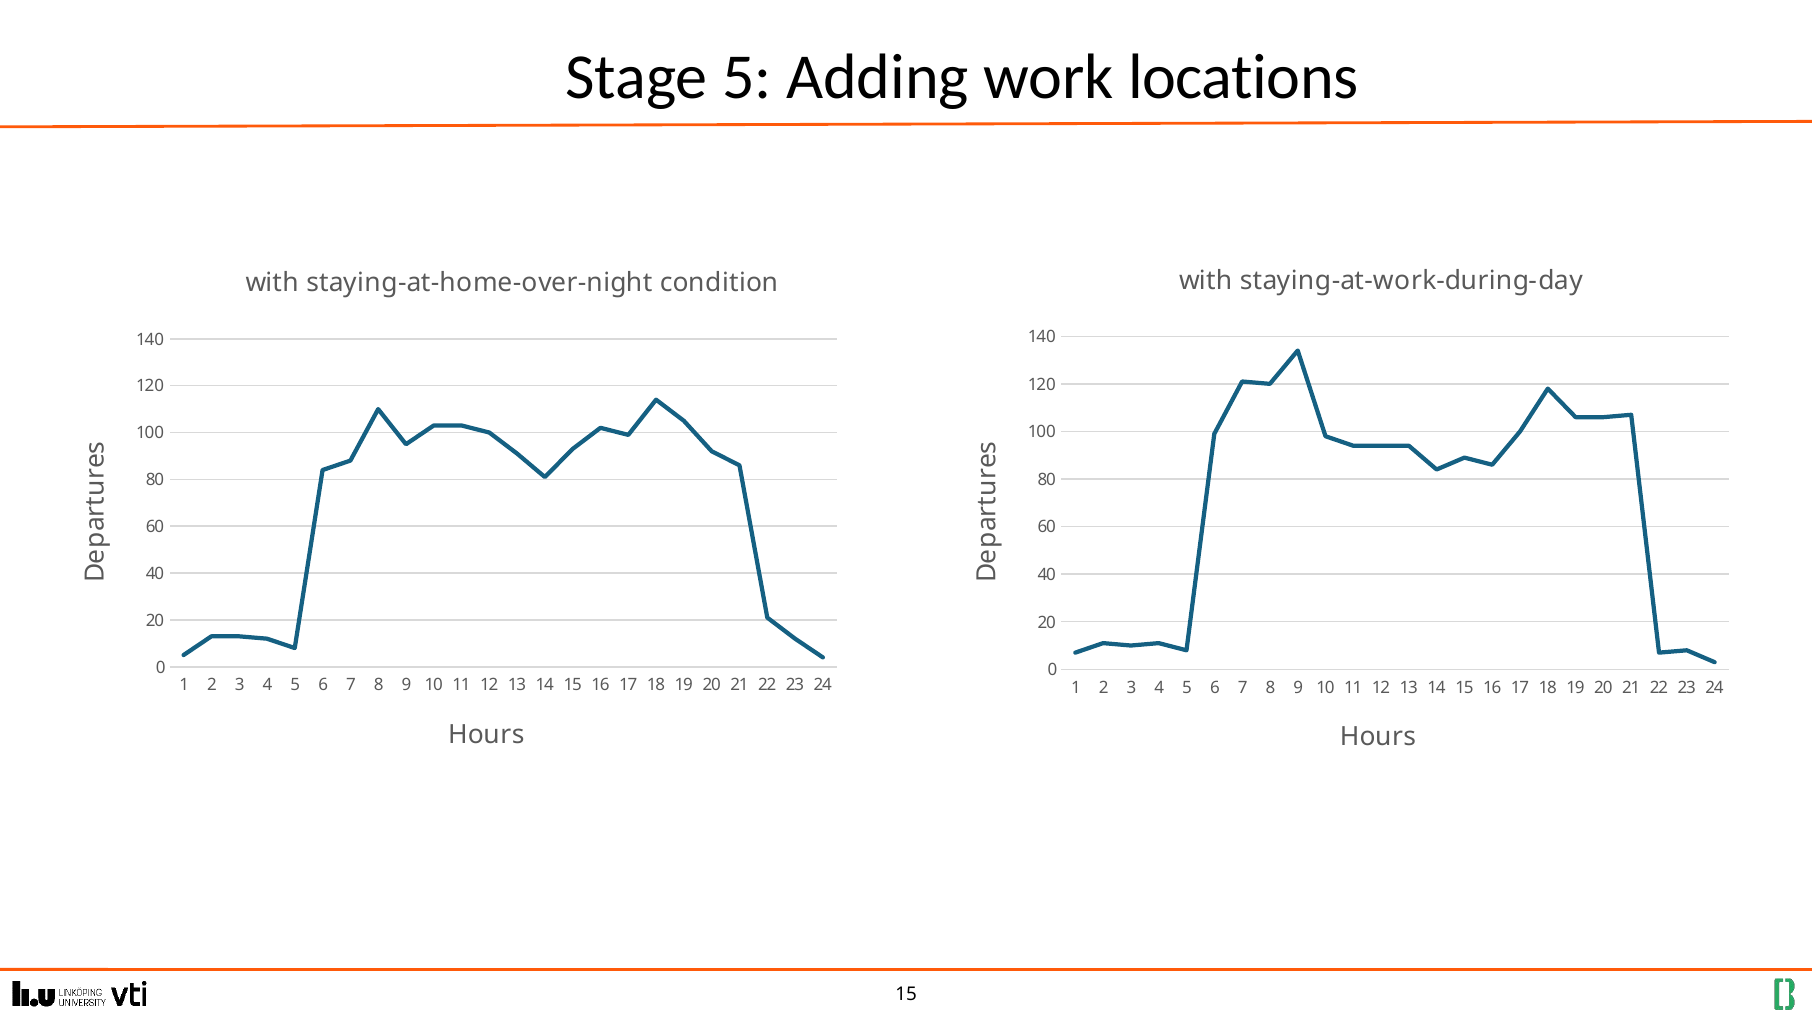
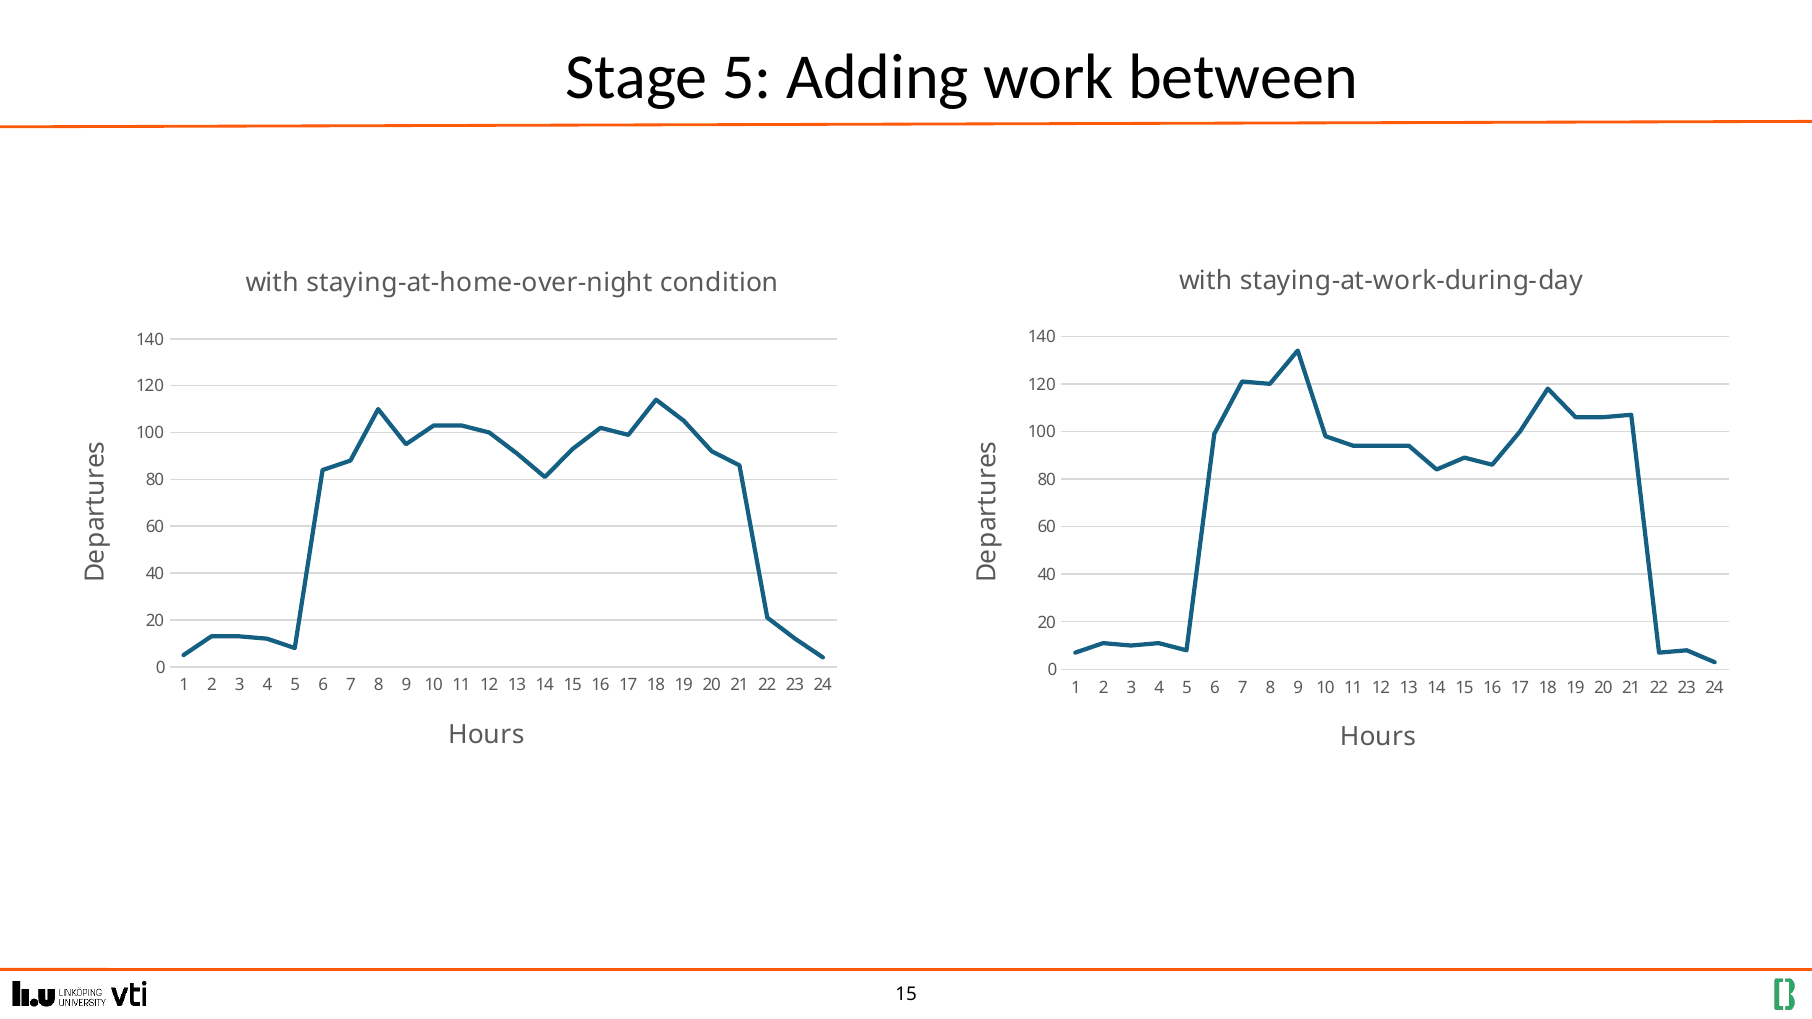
locations: locations -> between (1243, 77)
